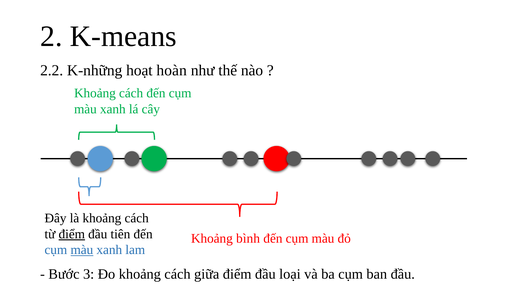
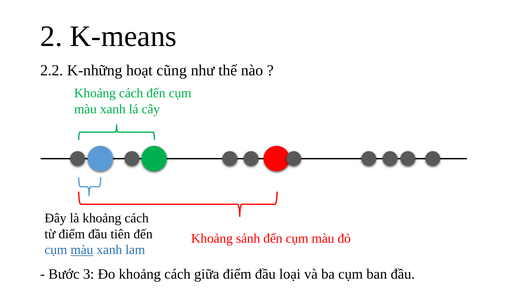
hoàn: hoàn -> cũng (172, 70)
điểm underline: present -> none (72, 234)
bình: bình -> sánh (248, 238)
